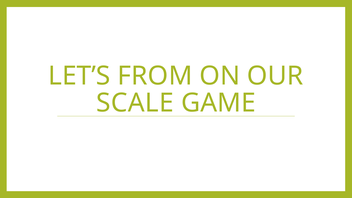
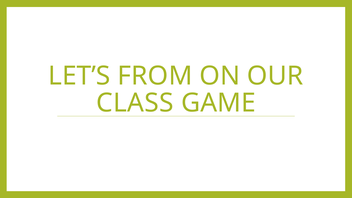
SCALE: SCALE -> CLASS (135, 103)
